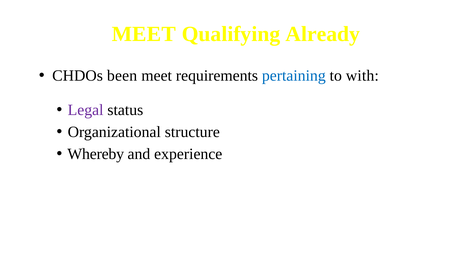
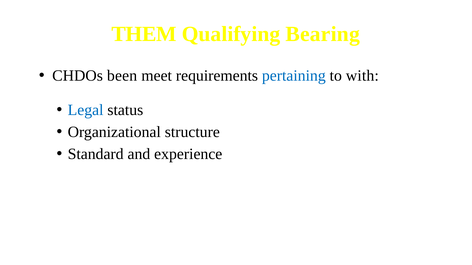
MEET: MEET -> THEM (144, 34)
Already: Already -> Bearing (323, 34)
Legal colour: purple -> blue (86, 110)
Whereby: Whereby -> Standard (96, 154)
